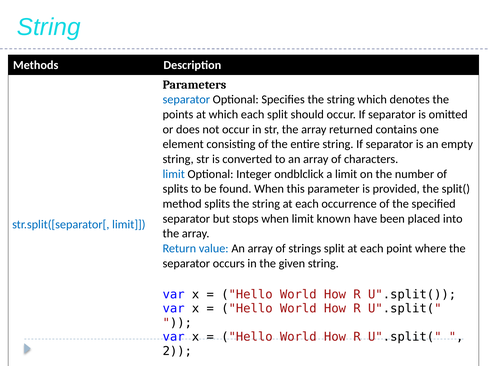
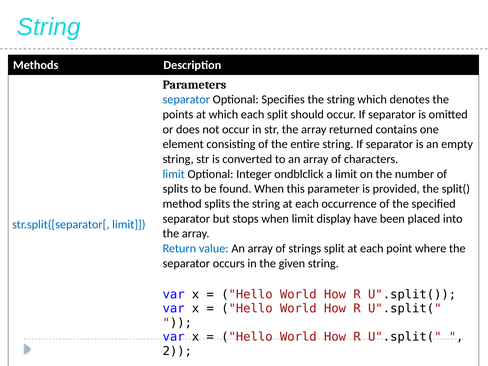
known: known -> display (334, 219)
